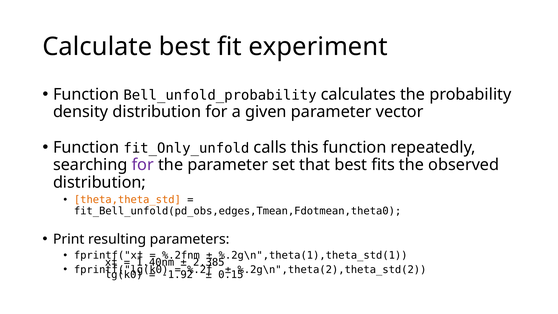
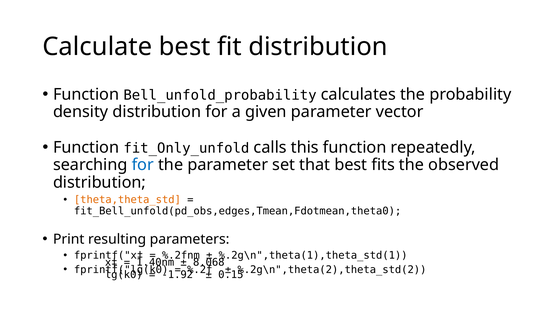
fit experiment: experiment -> distribution (318, 47)
for colour: purple -> blue (143, 165)
2.385: 2.385 -> 8.068 (209, 262)
